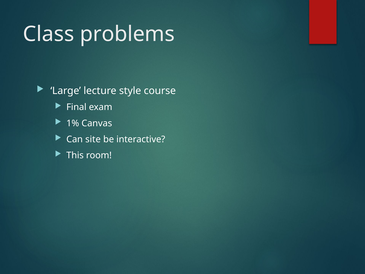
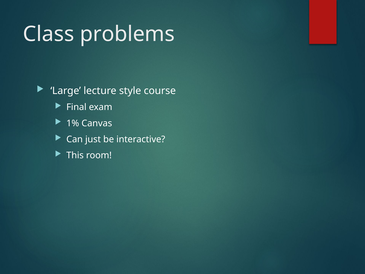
site: site -> just (93, 139)
